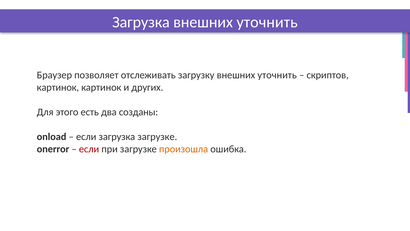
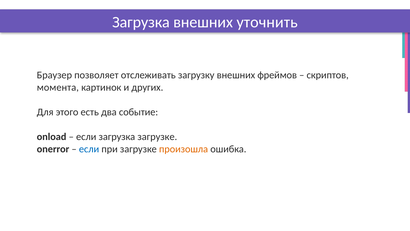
загрузку внешних уточнить: уточнить -> фреймов (277, 75)
картинок: картинок -> момента (58, 87)
созданы: созданы -> событие (139, 112)
если colour: red -> blue (89, 149)
